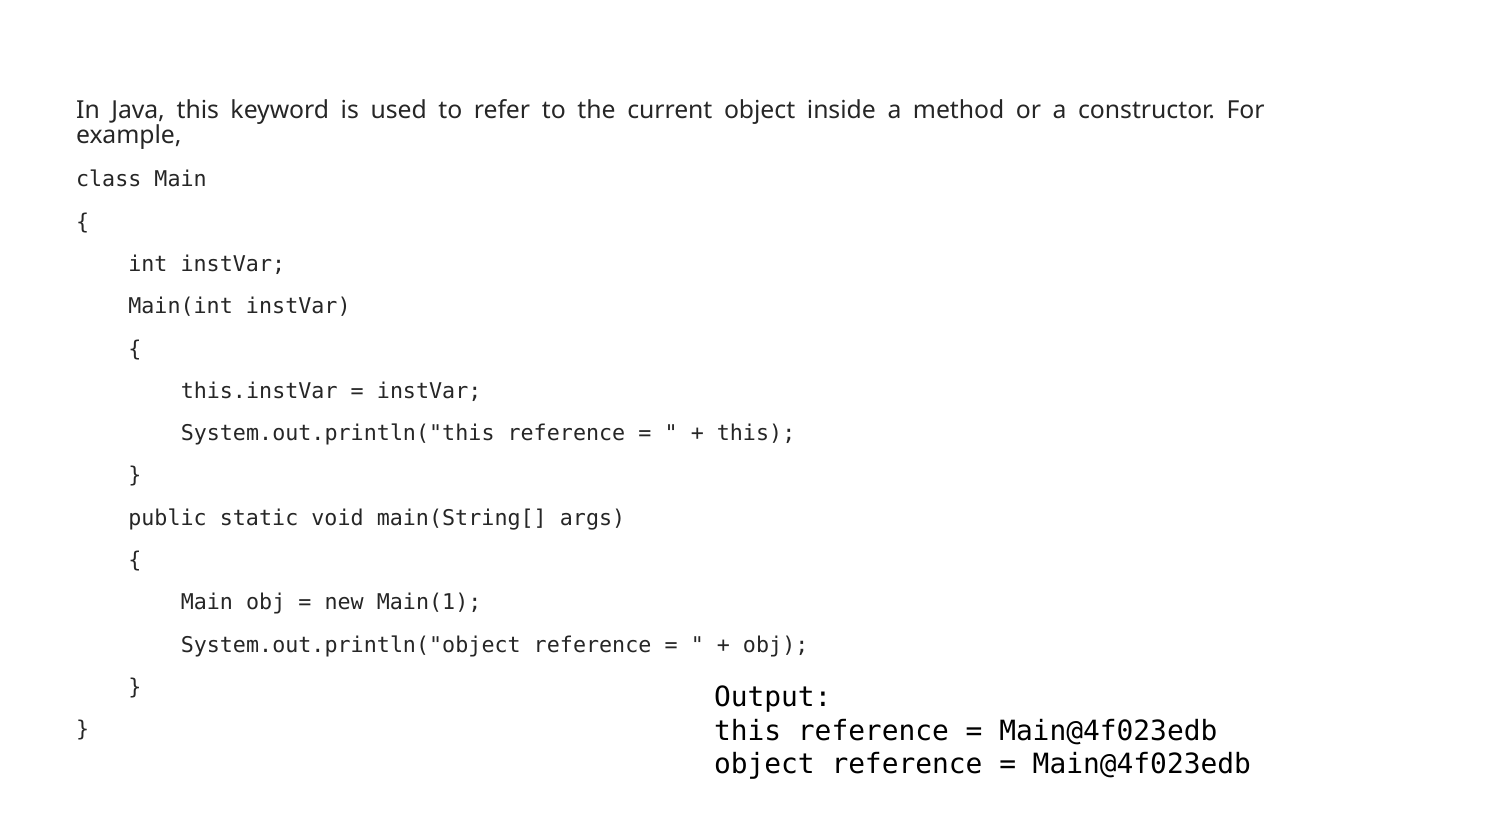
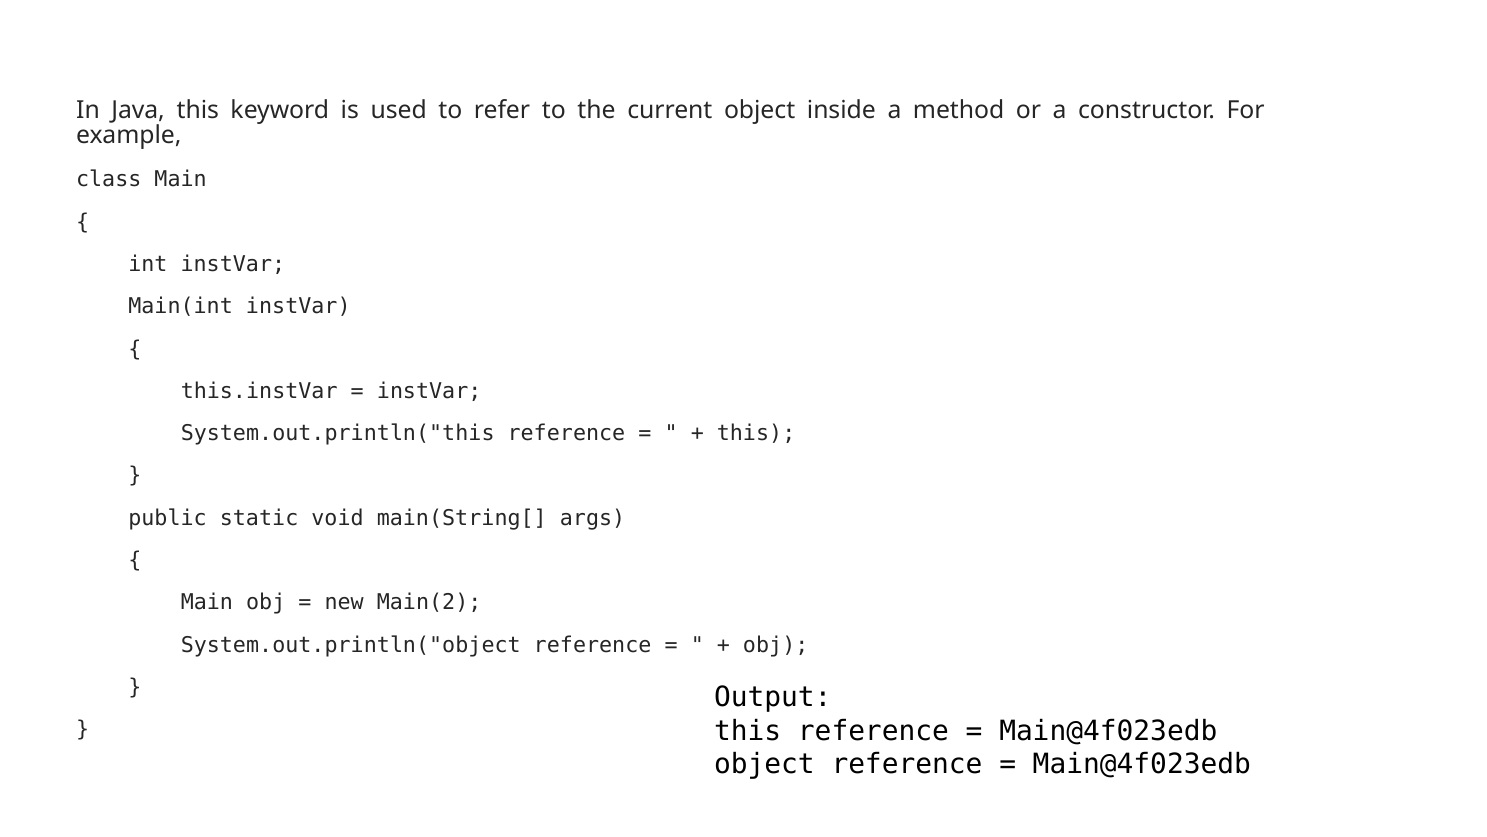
Main(1: Main(1 -> Main(2 (429, 602)
